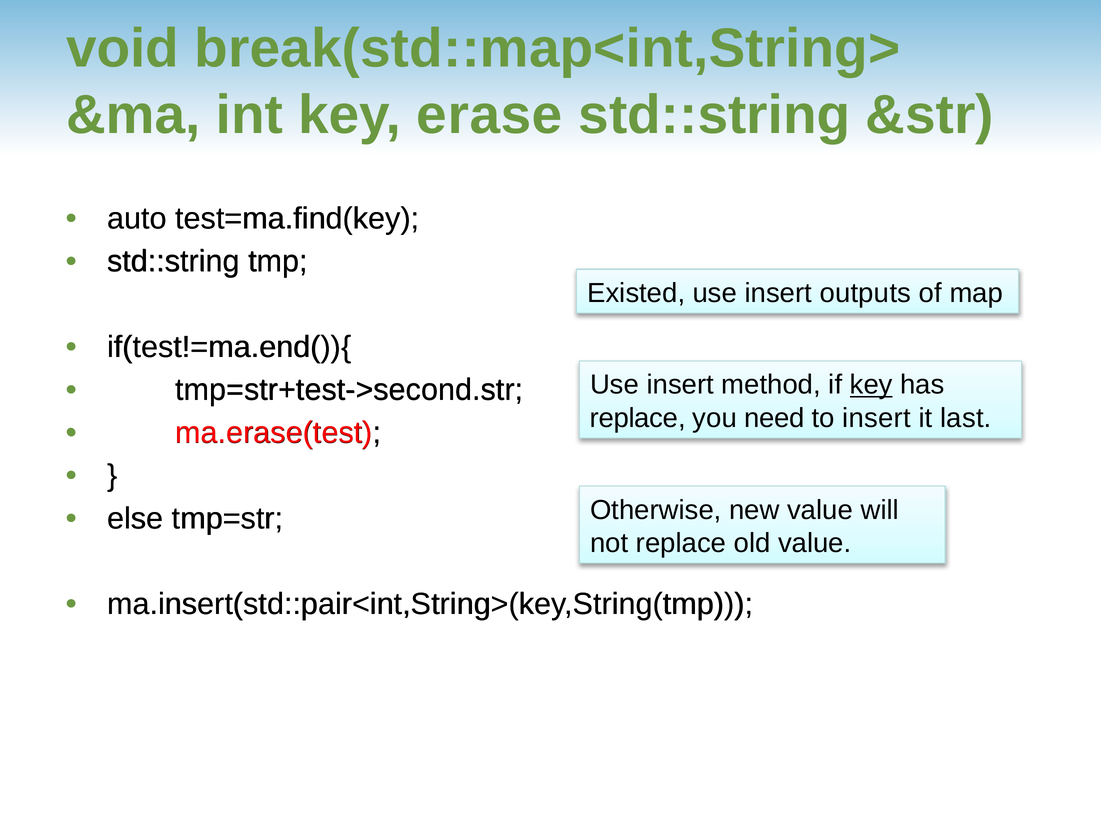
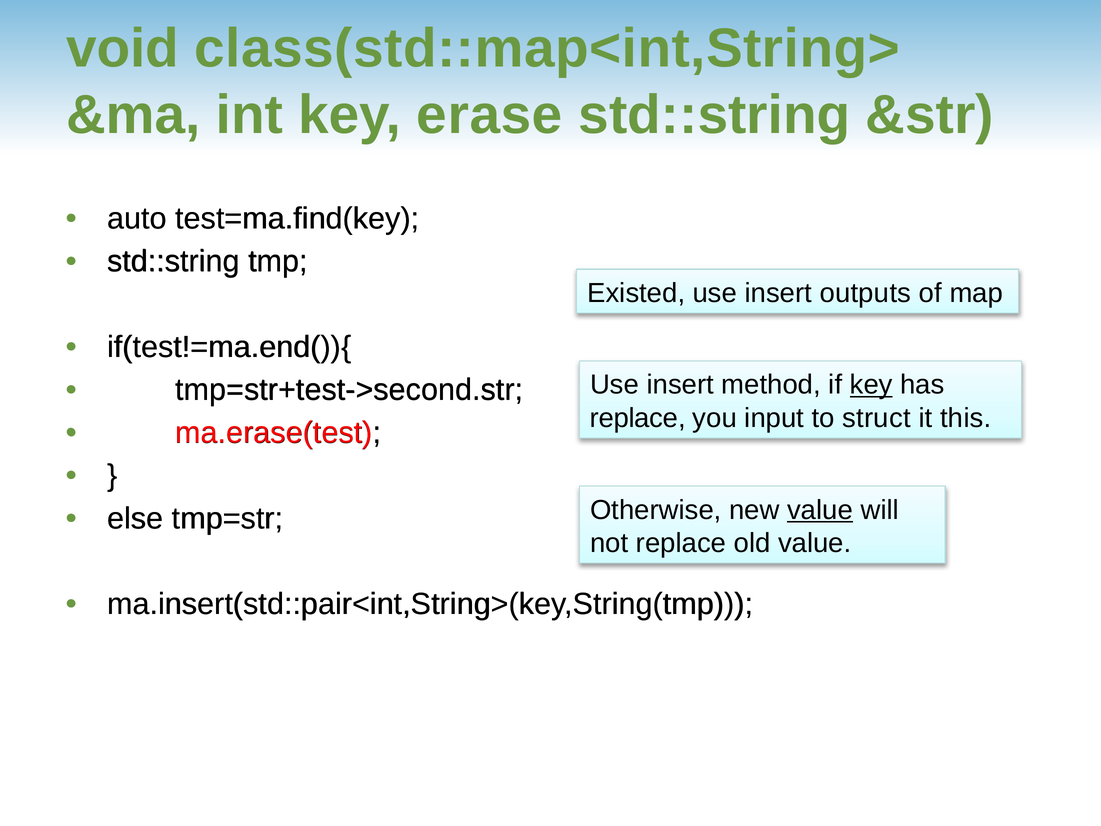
break(std::map<int,String>: break(std::map<int,String> -> class(std::map<int,String> (547, 49)
need: need -> input (774, 418)
to insert: insert -> struct (876, 418)
last: last -> this (966, 418)
value underline: none -> present (820, 510)
